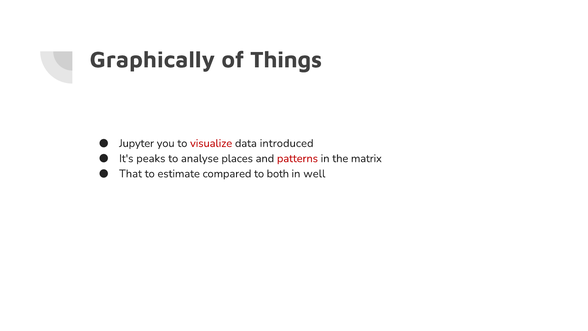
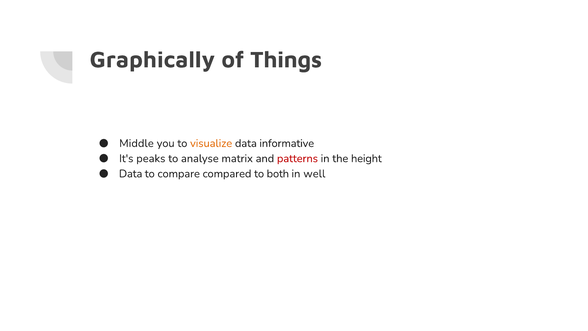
Jupyter: Jupyter -> Middle (136, 143)
visualize colour: red -> orange (211, 143)
introduced: introduced -> informative (287, 143)
places: places -> matrix (237, 158)
matrix: matrix -> height (366, 158)
That: That -> Data (131, 174)
estimate: estimate -> compare (179, 174)
